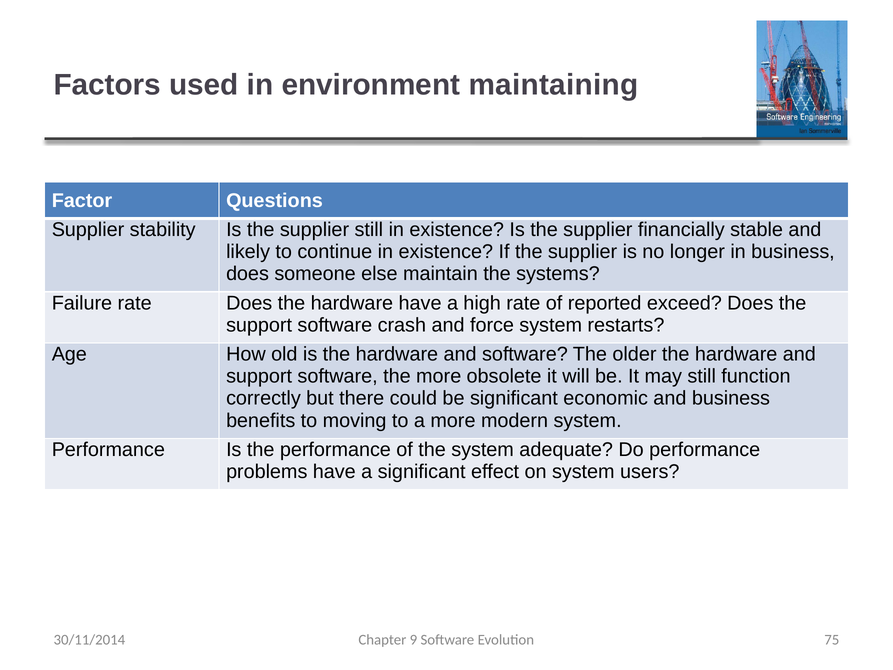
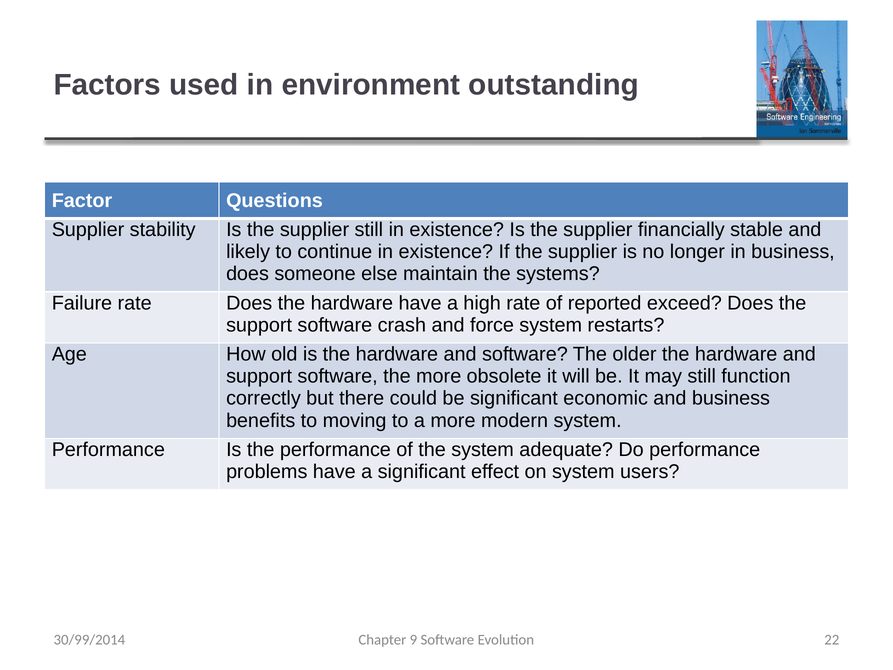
maintaining: maintaining -> outstanding (554, 85)
75: 75 -> 22 (832, 639)
30/11/2014: 30/11/2014 -> 30/99/2014 (89, 640)
